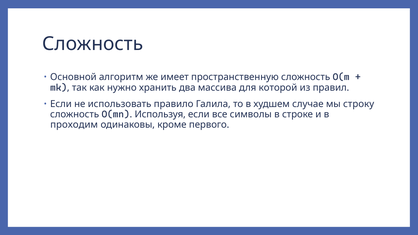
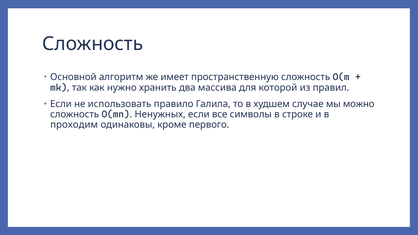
строку: строку -> можно (359, 104)
Используя: Используя -> Ненужных (160, 114)
